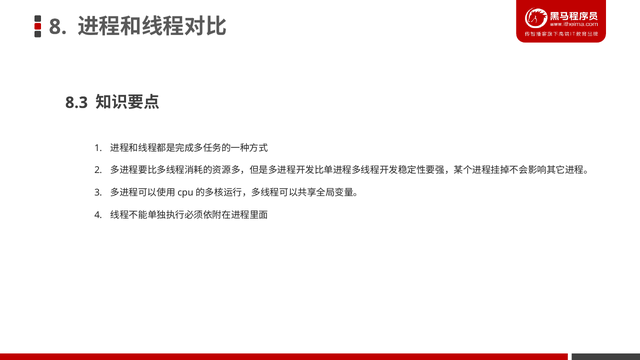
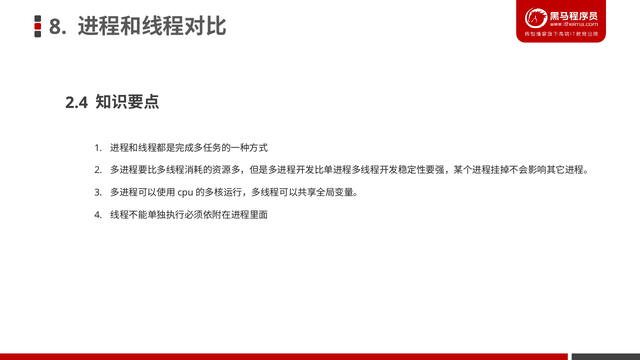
8.3: 8.3 -> 2.4 (77, 103)
